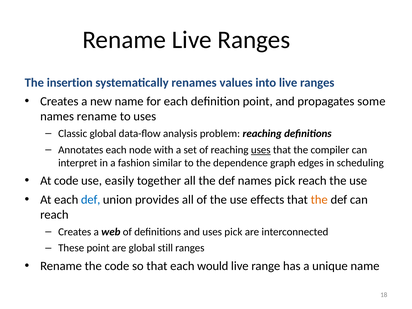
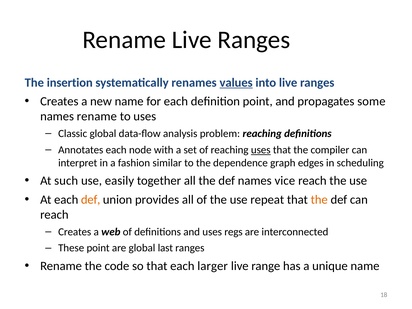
values underline: none -> present (236, 83)
At code: code -> such (66, 181)
names pick: pick -> vice (285, 181)
def colour: blue -> orange (91, 200)
effects: effects -> repeat (267, 200)
uses pick: pick -> regs (233, 232)
still: still -> last (165, 248)
would: would -> larger (213, 266)
